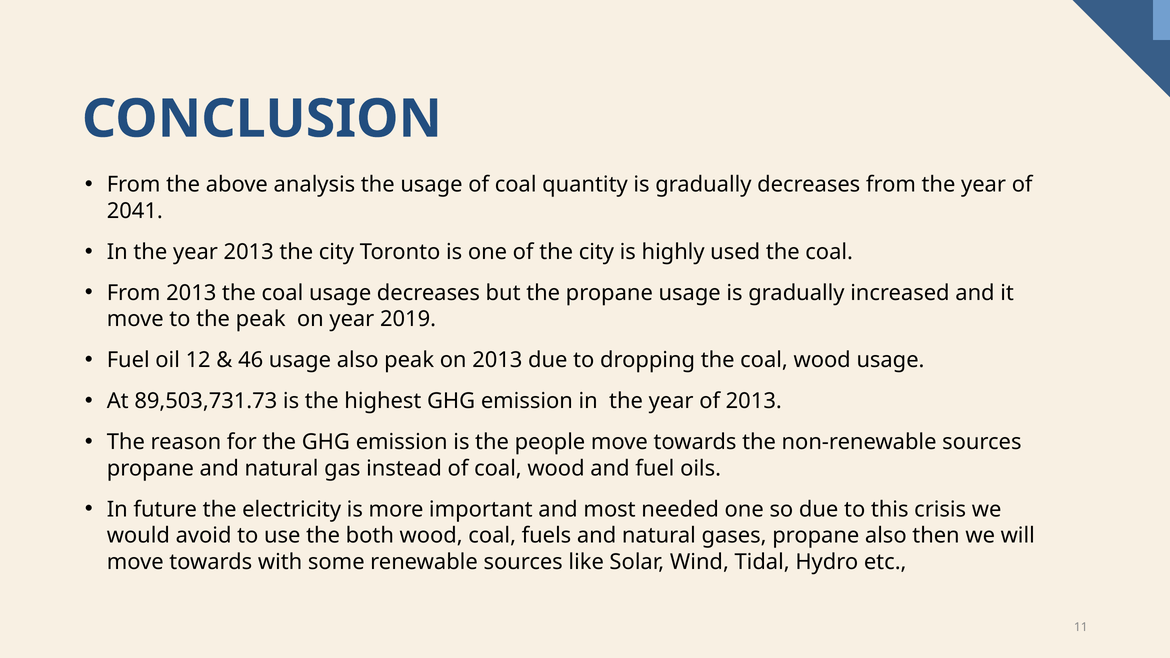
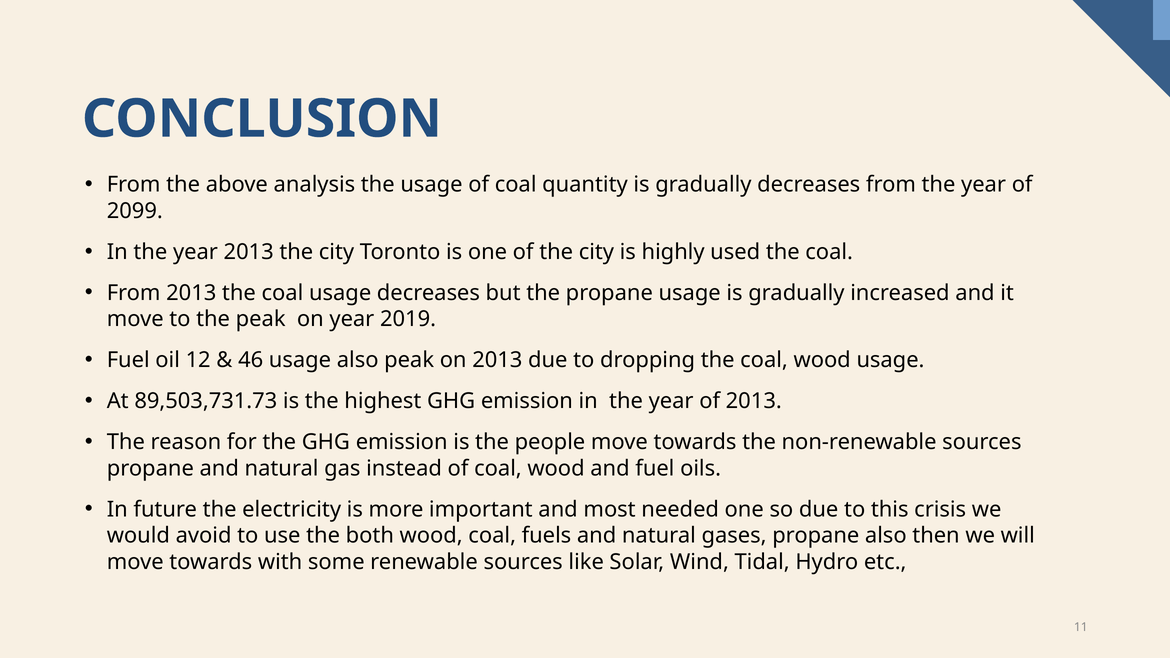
2041: 2041 -> 2099 (135, 211)
